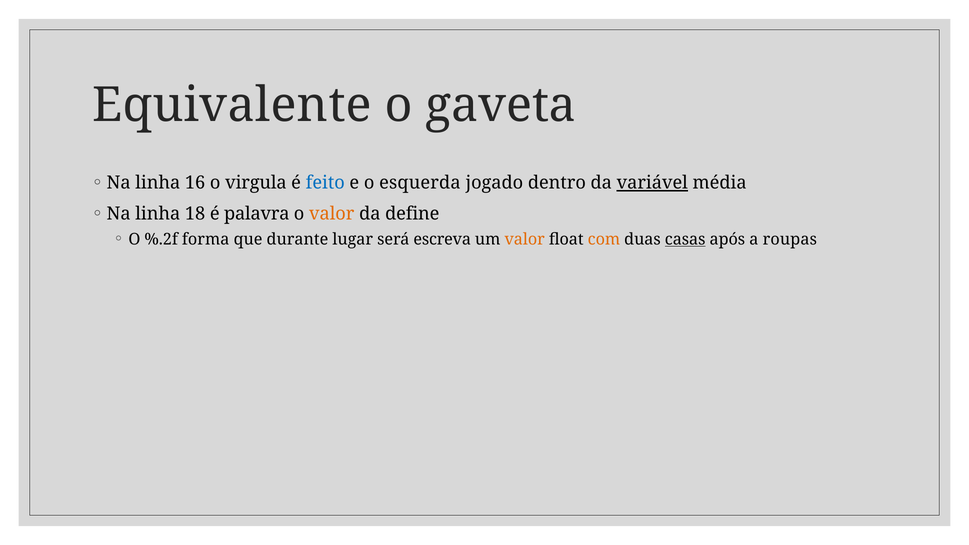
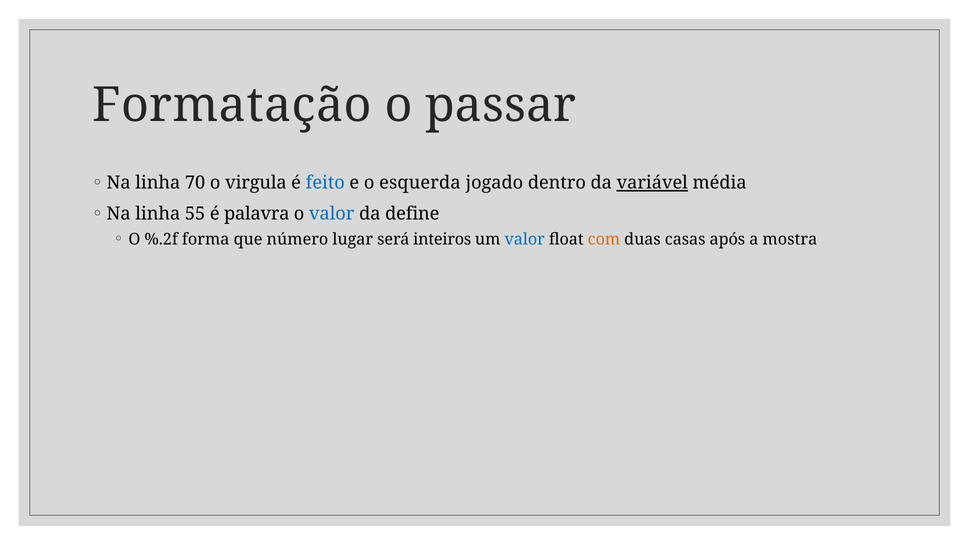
Equivalente: Equivalente -> Formatação (232, 105)
gaveta: gaveta -> passar (501, 105)
16: 16 -> 70 (195, 183)
18: 18 -> 55 (195, 214)
valor colour: orange -> blue (332, 214)
durante: durante -> número (297, 239)
escreva: escreva -> inteiros (442, 239)
valor colour: orange -> blue (525, 239)
casas underline: present -> none (685, 239)
roupas: roupas -> mostra (790, 239)
